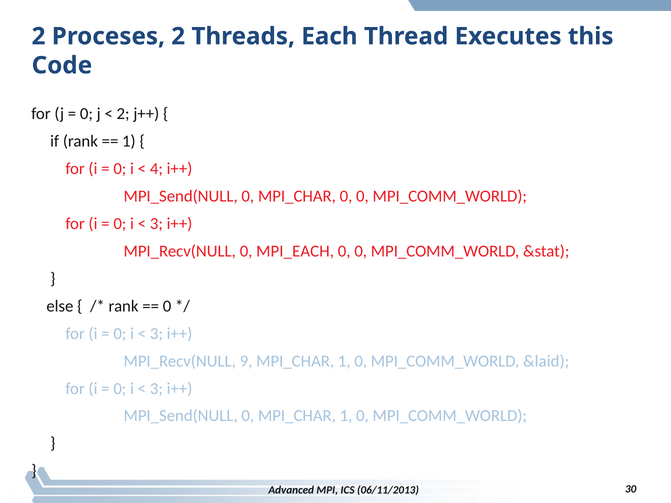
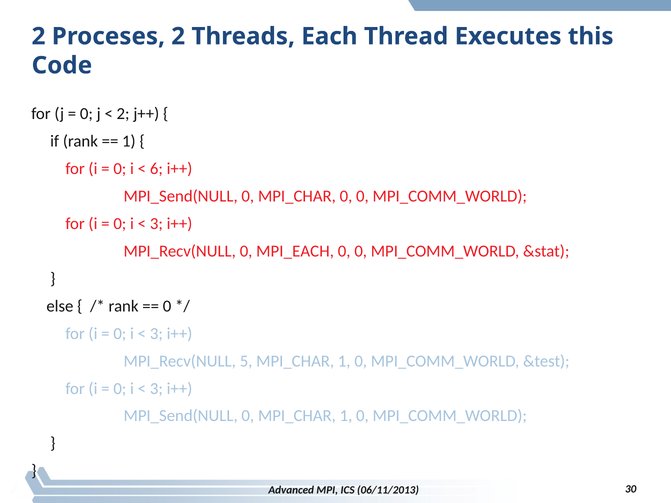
4: 4 -> 6 (156, 169)
9: 9 -> 5 (246, 361)
&laid: &laid -> &test (546, 361)
